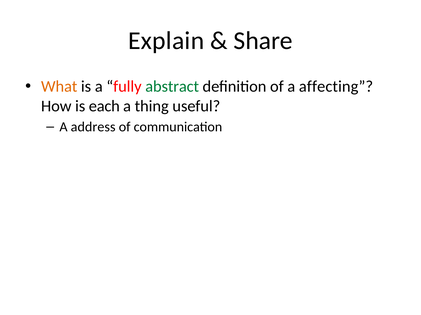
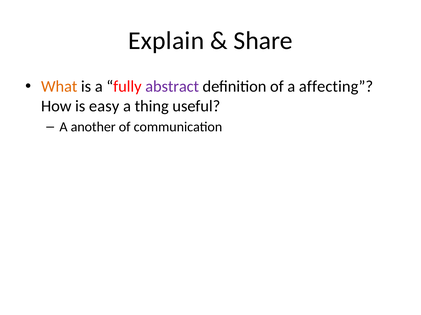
abstract colour: green -> purple (172, 87)
each: each -> easy (104, 106)
address: address -> another (93, 127)
